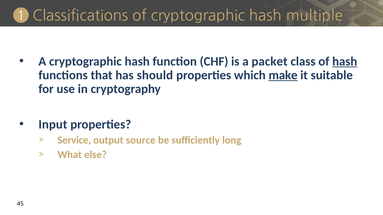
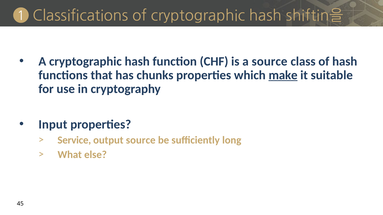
multiple: multiple -> shiftin을 (315, 16)
a packet: packet -> source (270, 61)
hash underline: present -> none (345, 61)
should: should -> chunks (155, 75)
